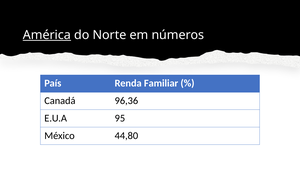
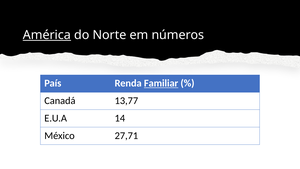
Familiar underline: none -> present (161, 83)
96,36: 96,36 -> 13,77 (126, 101)
95: 95 -> 14 (120, 118)
44,80: 44,80 -> 27,71 (126, 135)
